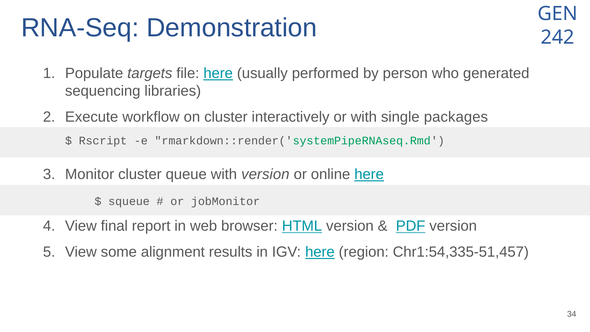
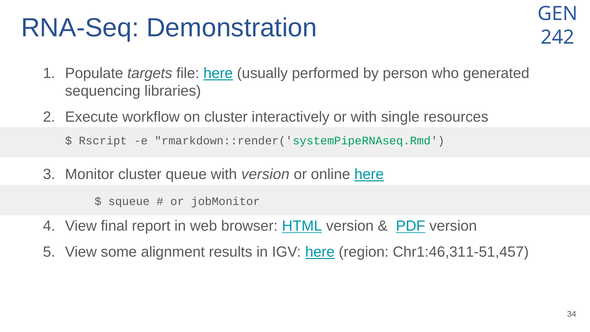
packages: packages -> resources (456, 117)
Chr1:54,335-51,457: Chr1:54,335-51,457 -> Chr1:46,311-51,457 (461, 252)
